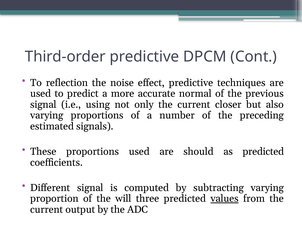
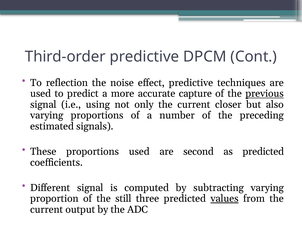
normal: normal -> capture (195, 93)
previous underline: none -> present (265, 93)
should: should -> second (198, 151)
will: will -> still (123, 198)
